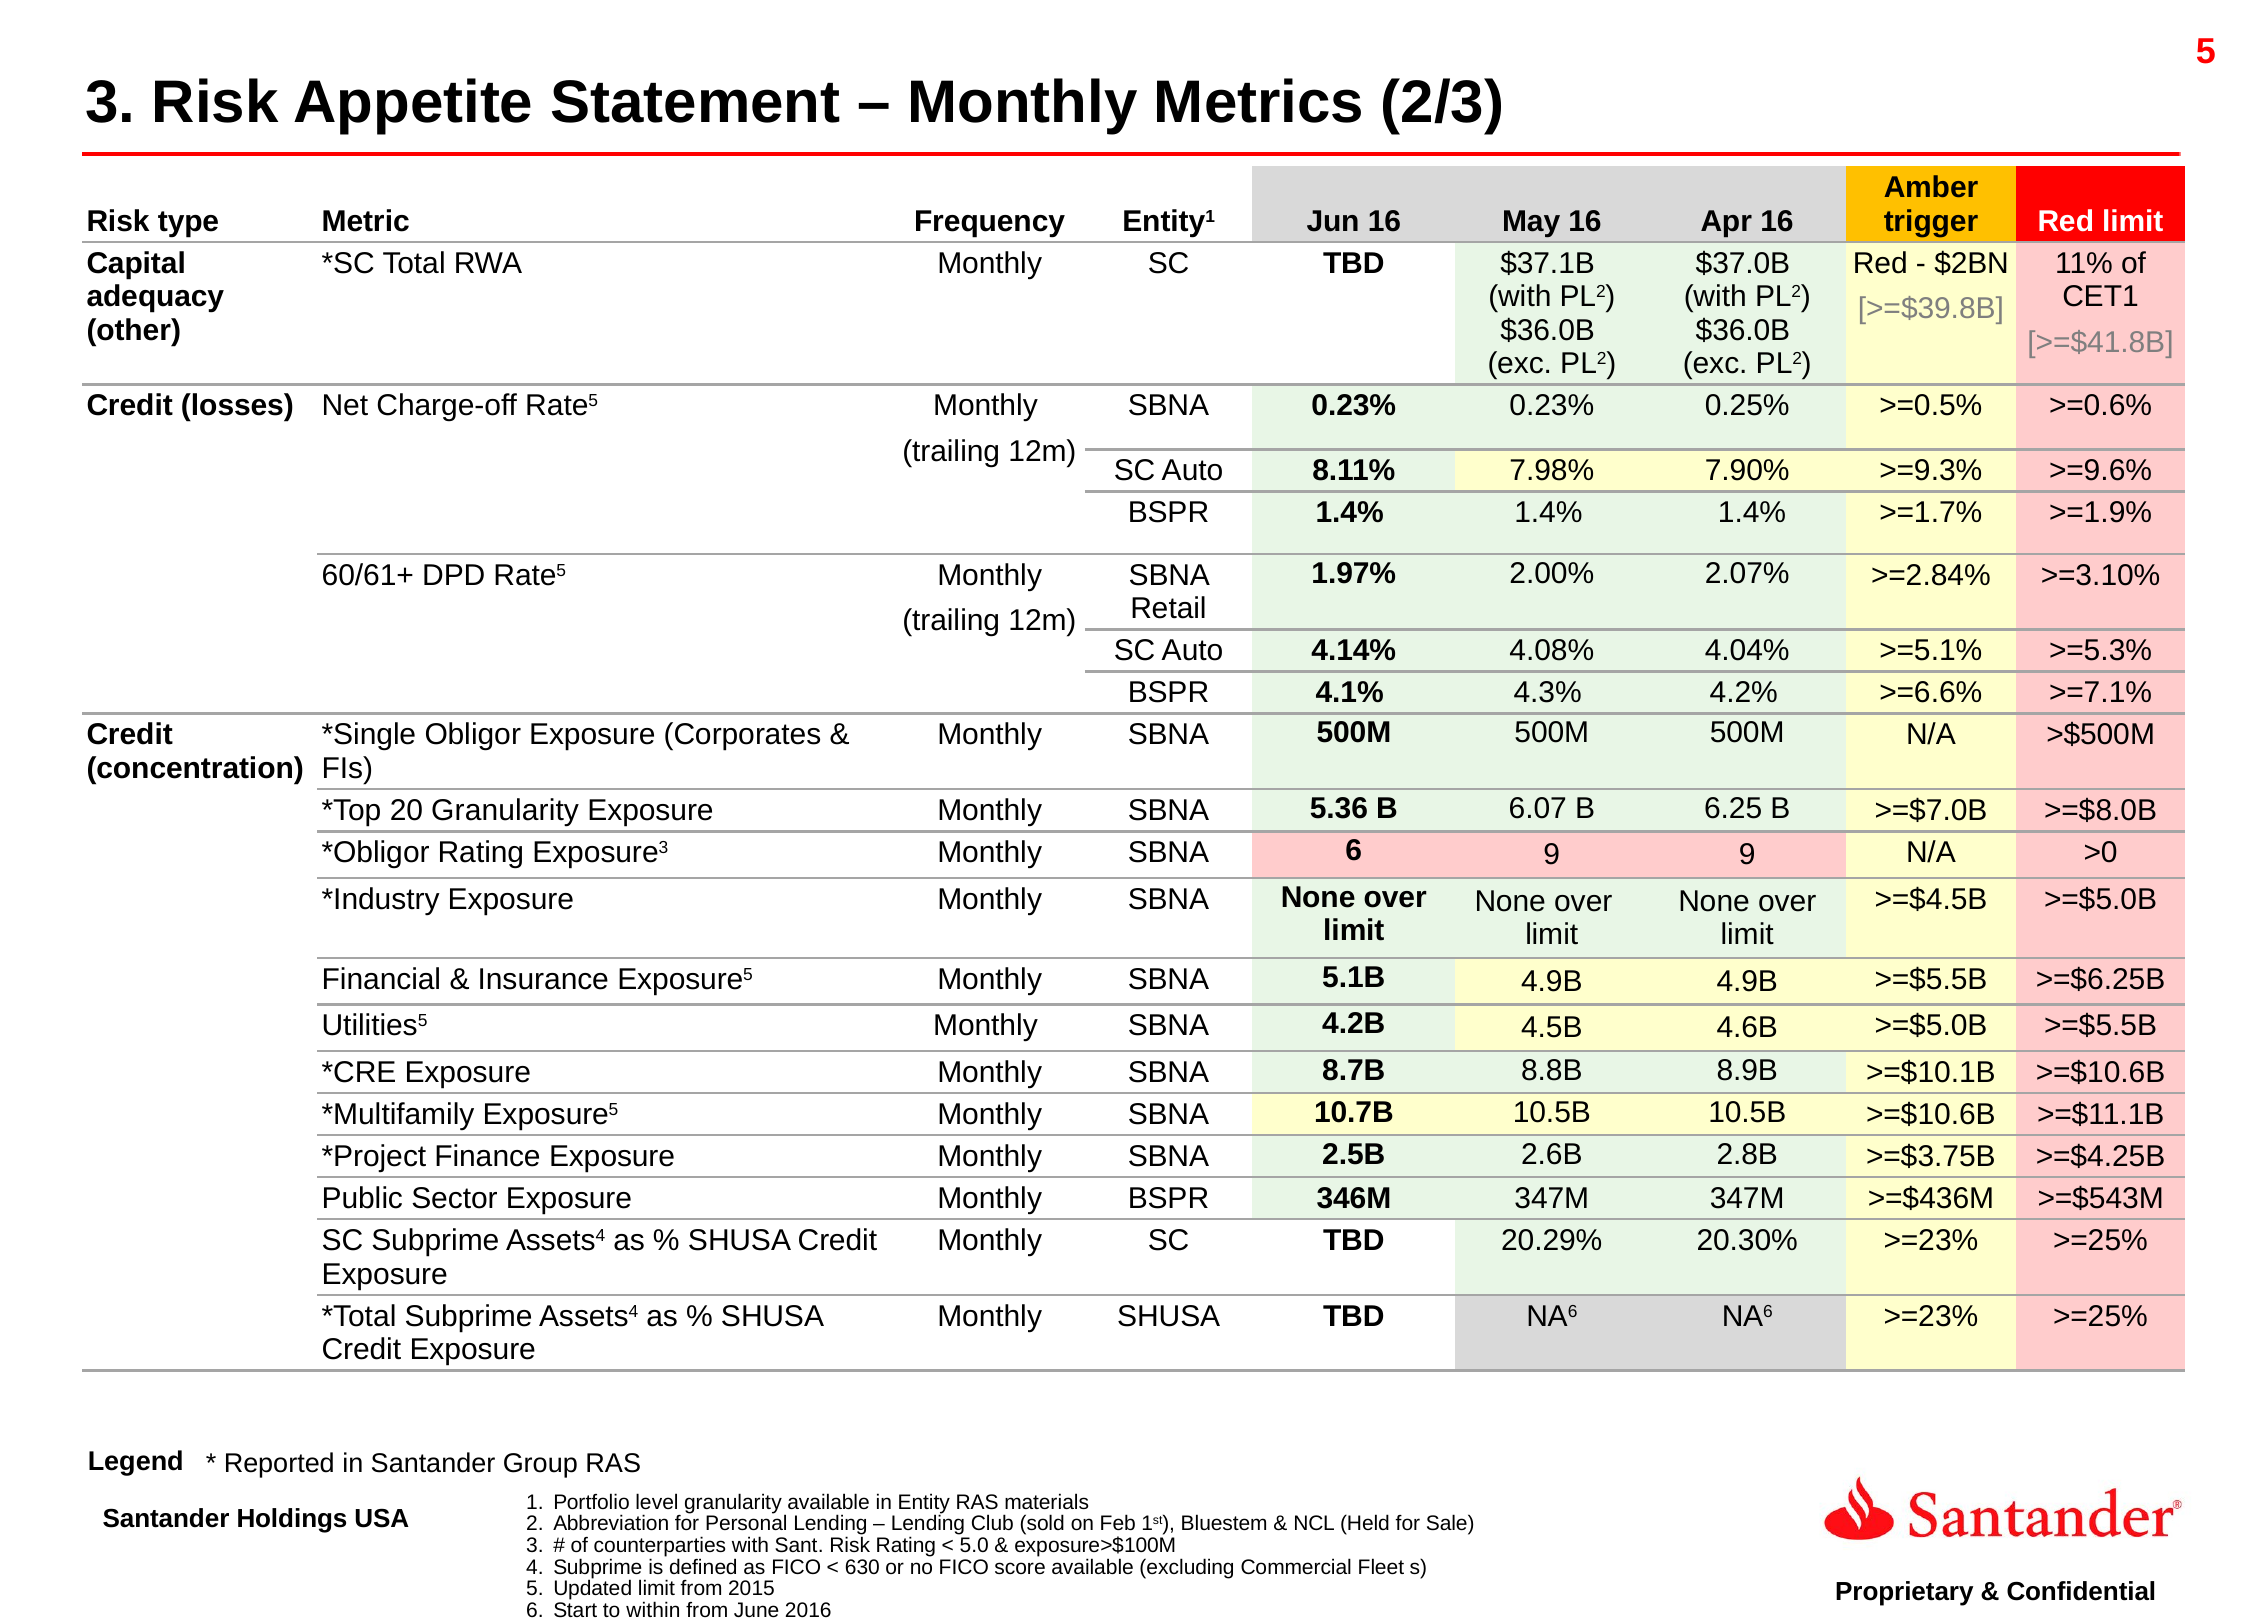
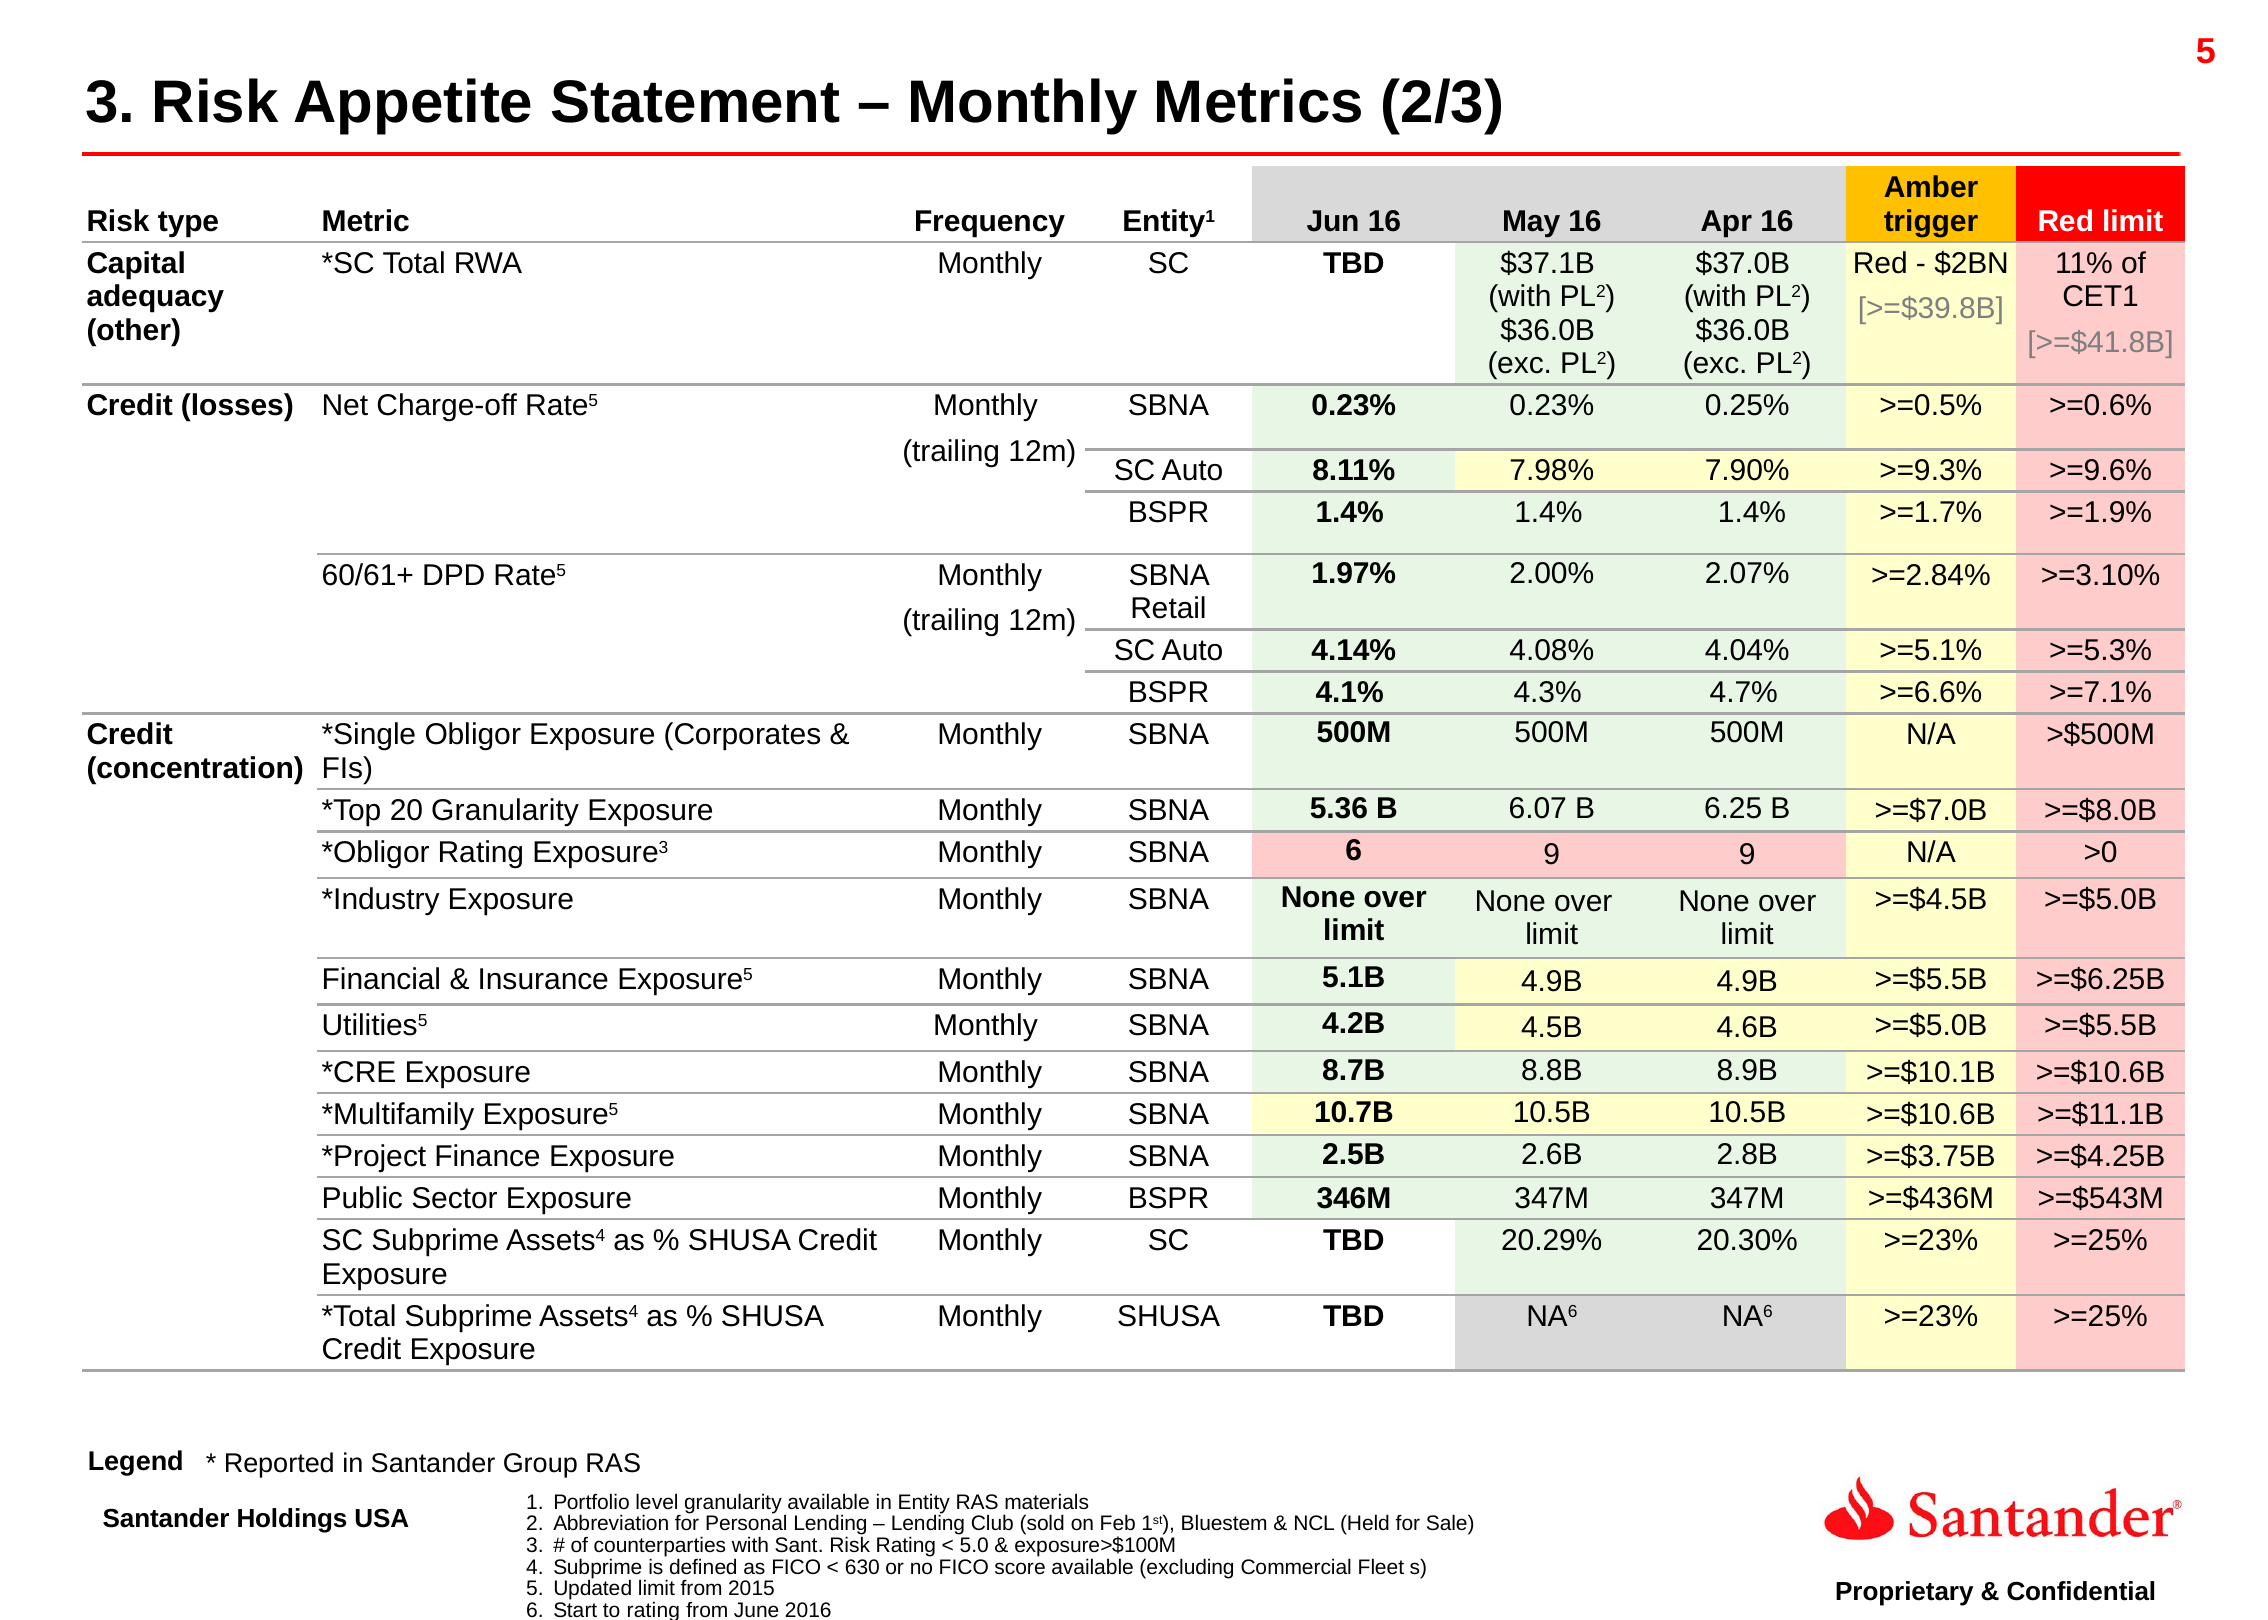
4.2%: 4.2% -> 4.7% (1744, 693)
to within: within -> rating (653, 1610)
